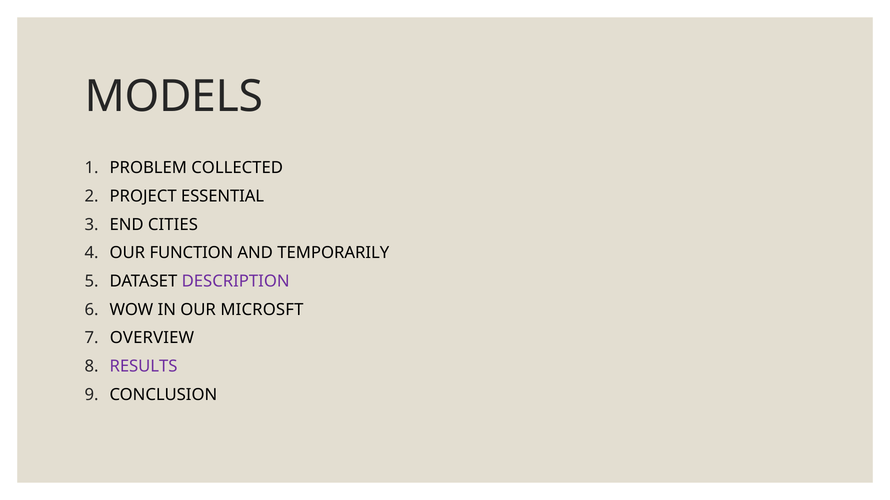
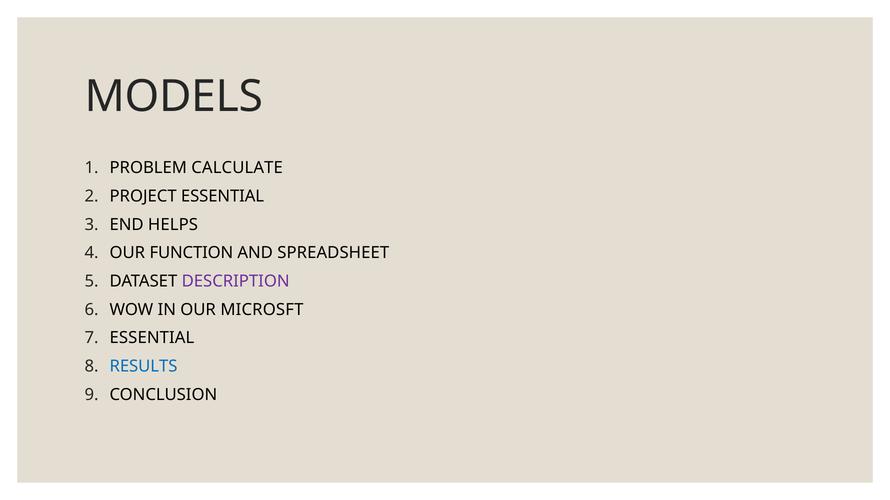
COLLECTED: COLLECTED -> CALCULATE (237, 168)
CITIES: CITIES -> HELPS (173, 225)
TEMPORARILY: TEMPORARILY -> SPREADSHEET (333, 253)
OVERVIEW: OVERVIEW -> ESSENTIAL (152, 338)
RESULTS colour: purple -> blue (144, 367)
